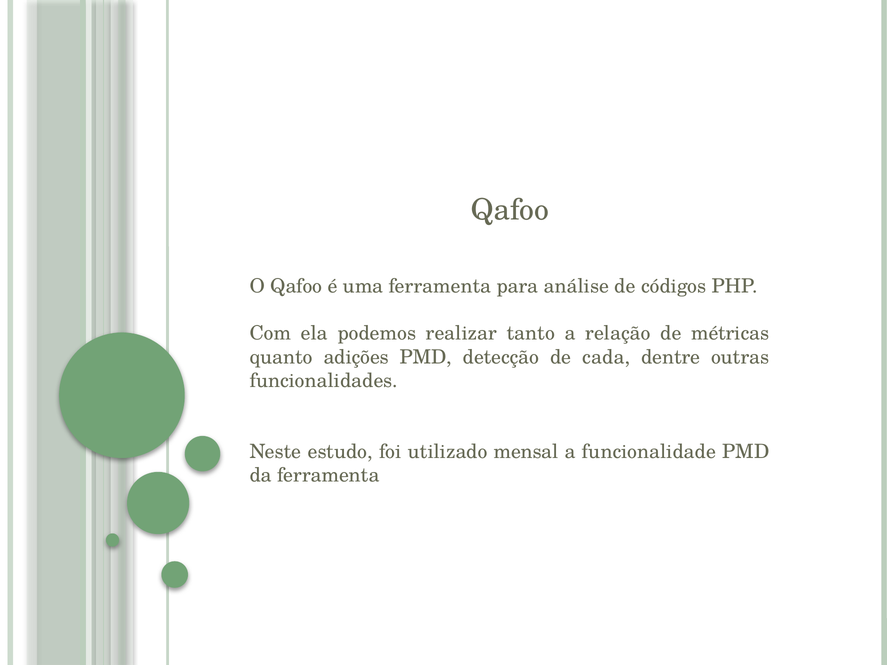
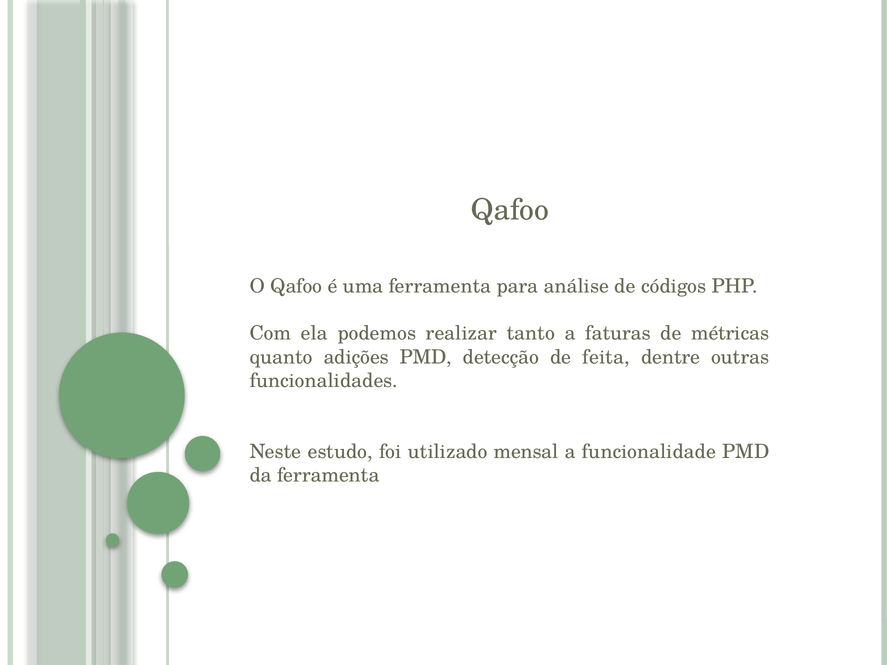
relação: relação -> faturas (618, 334)
cada: cada -> feita (606, 357)
